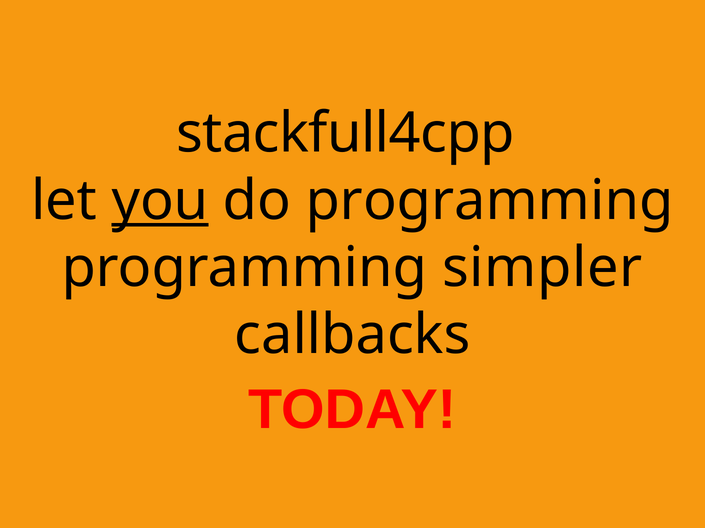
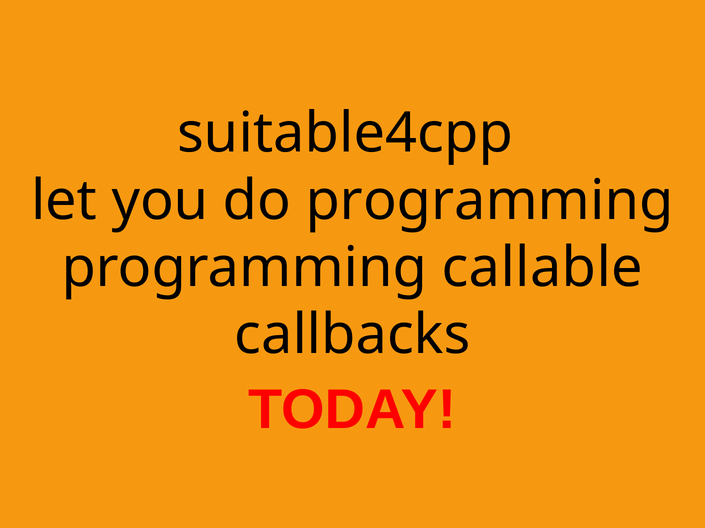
stackfull4cpp: stackfull4cpp -> suitable4cpp (345, 134)
you underline: present -> none (160, 201)
simpler: simpler -> callable (542, 268)
